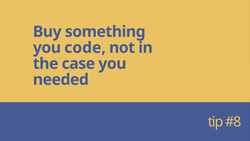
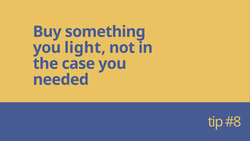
code: code -> light (85, 48)
